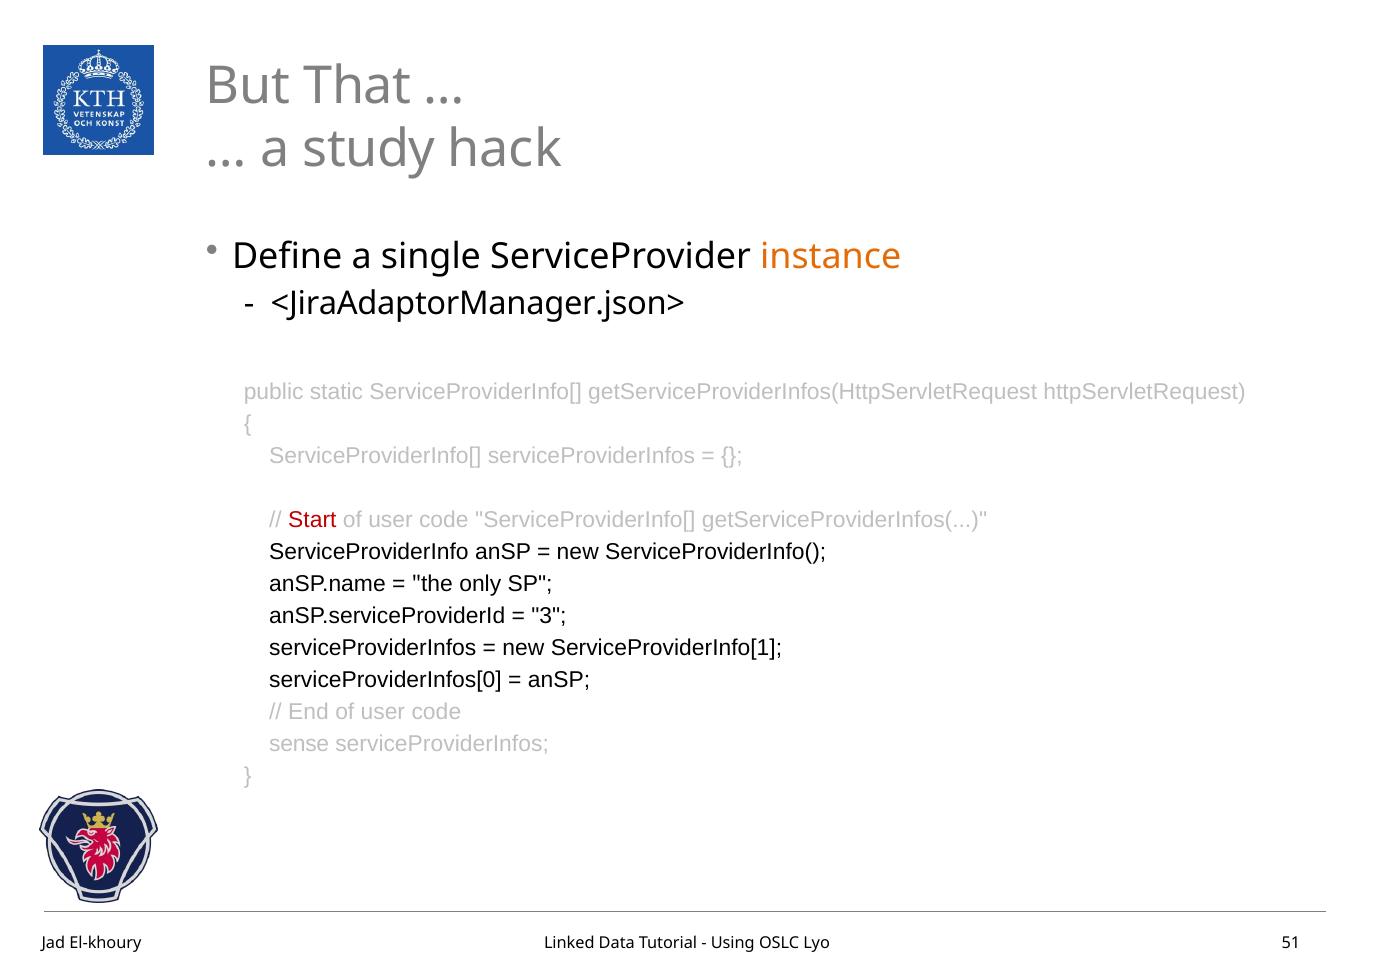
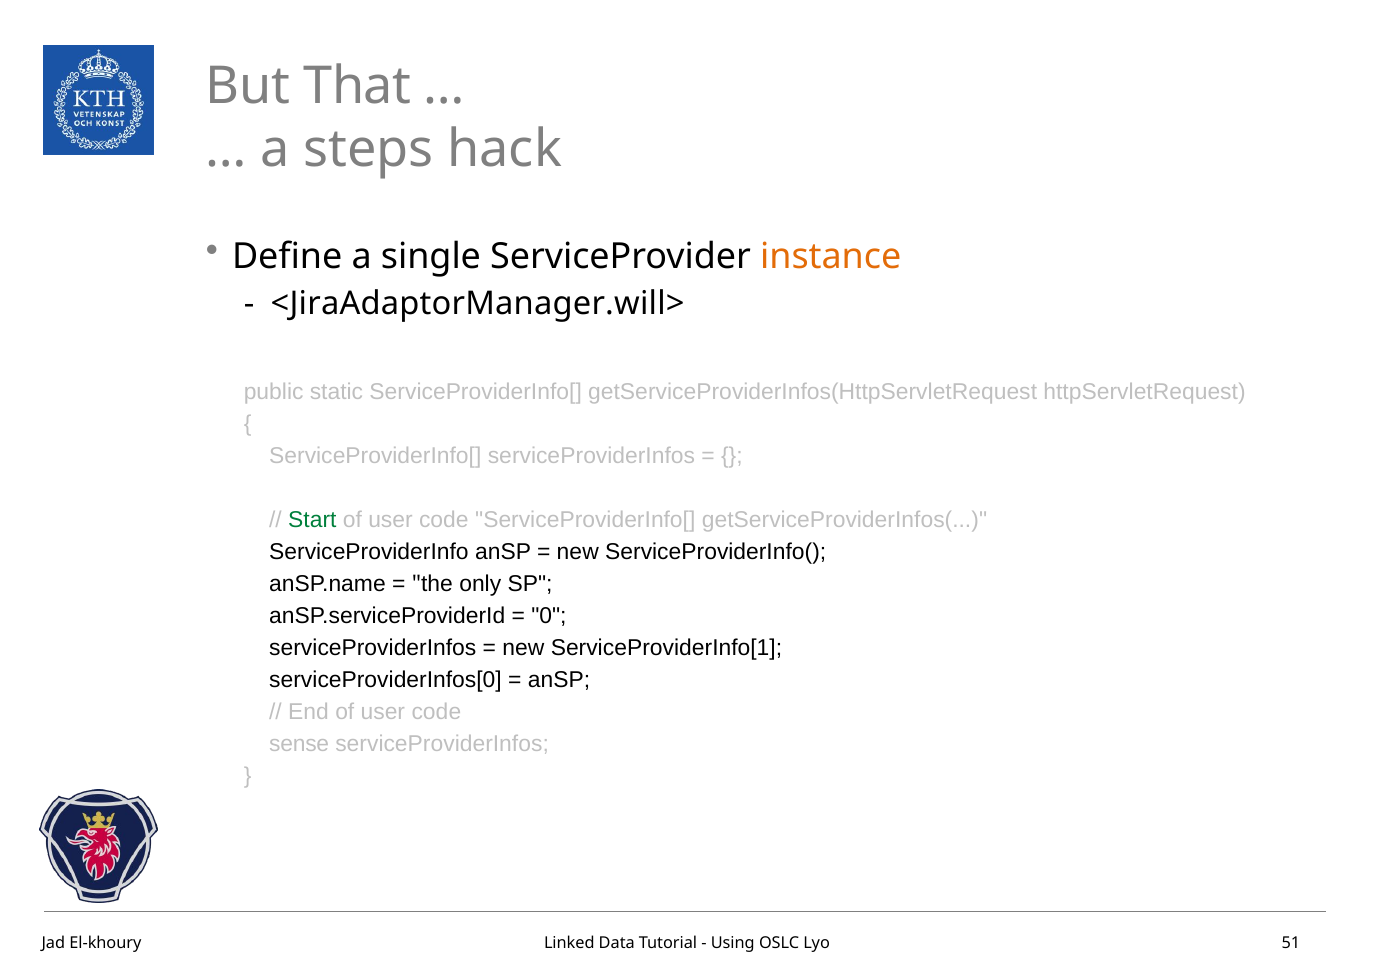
study: study -> steps (369, 149)
<JiraAdaptorManager.json>: <JiraAdaptorManager.json> -> <JiraAdaptorManager.will> (478, 304)
Start colour: red -> green (312, 520)
3: 3 -> 0 (549, 616)
